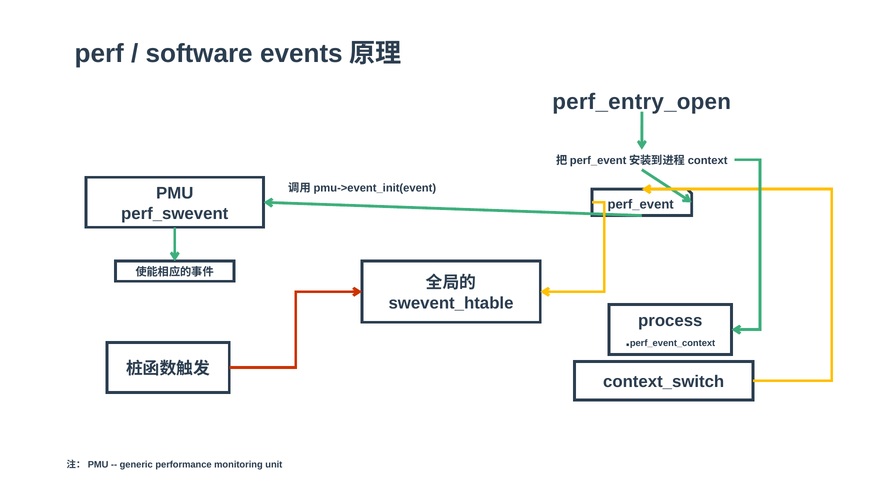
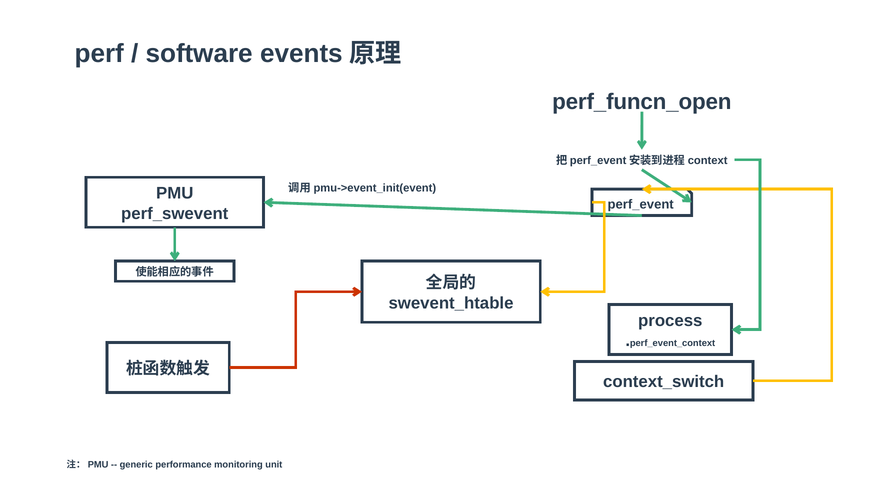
perf_entry_open: perf_entry_open -> perf_funcn_open (642, 102)
